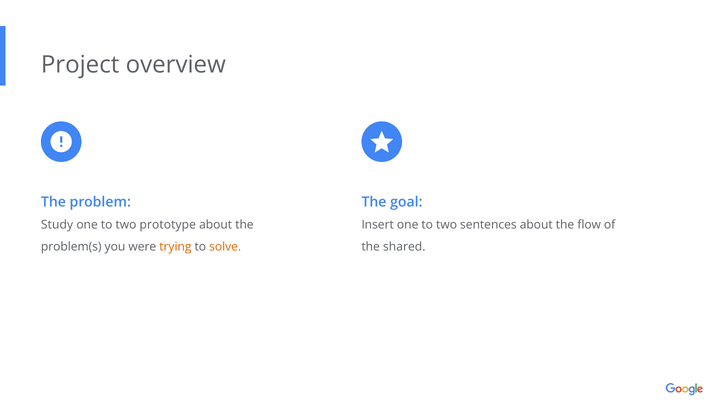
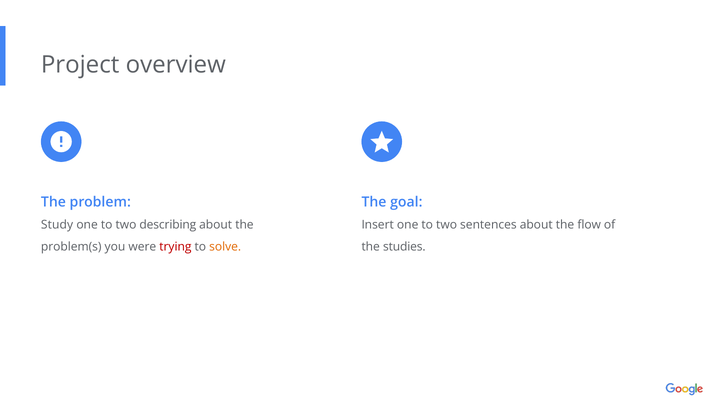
prototype: prototype -> describing (168, 225)
trying colour: orange -> red (175, 246)
shared: shared -> studies (404, 246)
